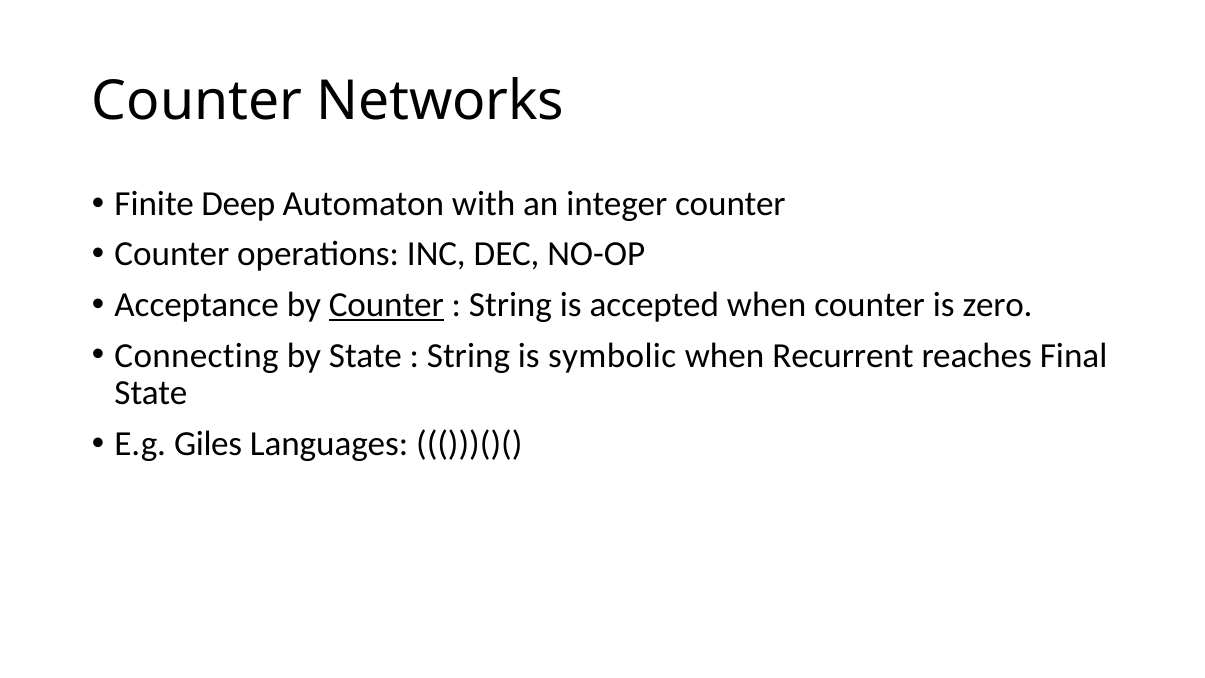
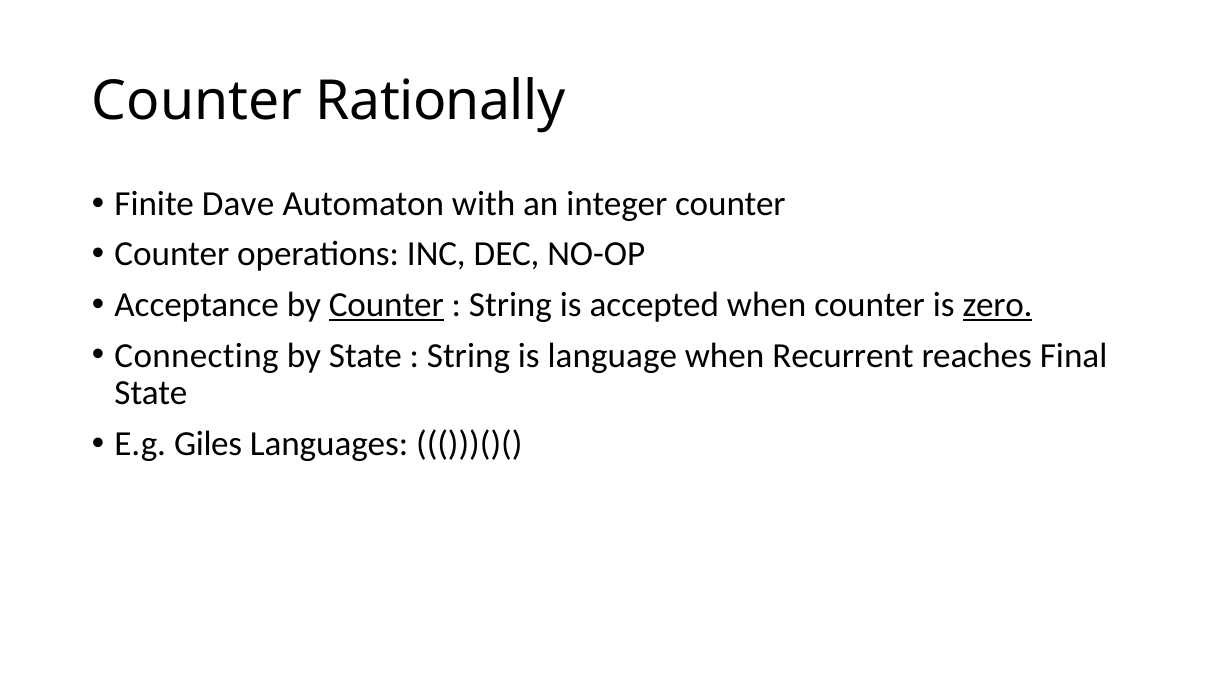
Networks: Networks -> Rationally (441, 101)
Deep: Deep -> Dave (238, 204)
zero underline: none -> present (997, 305)
symbolic: symbolic -> language (612, 355)
